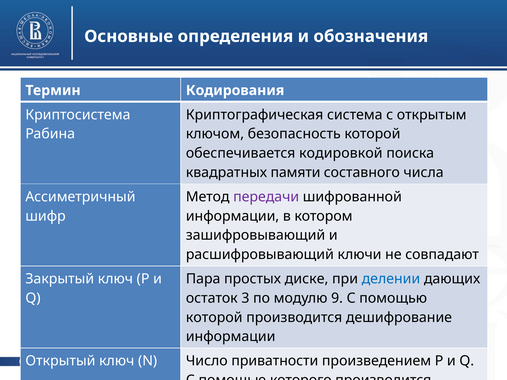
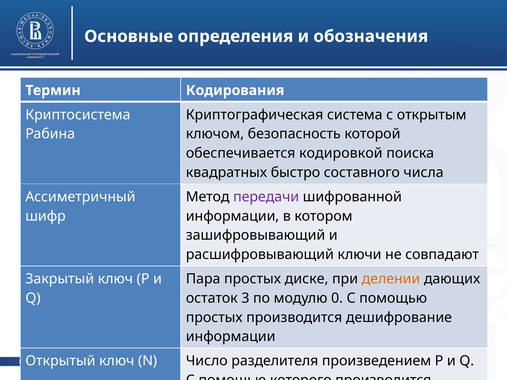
памяти: памяти -> быстро (295, 173)
делении colour: blue -> orange (391, 279)
9: 9 -> 0 (337, 298)
которой: которой -> простых (214, 318)
приватности: приватности -> разделителя (275, 361)
